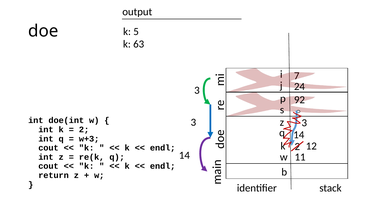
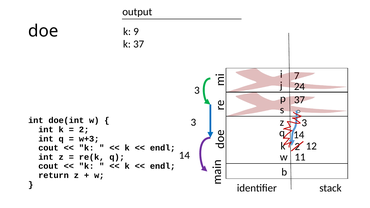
5: 5 -> 9 (136, 32)
k 63: 63 -> 37 (139, 44)
p 92: 92 -> 37 (299, 100)
